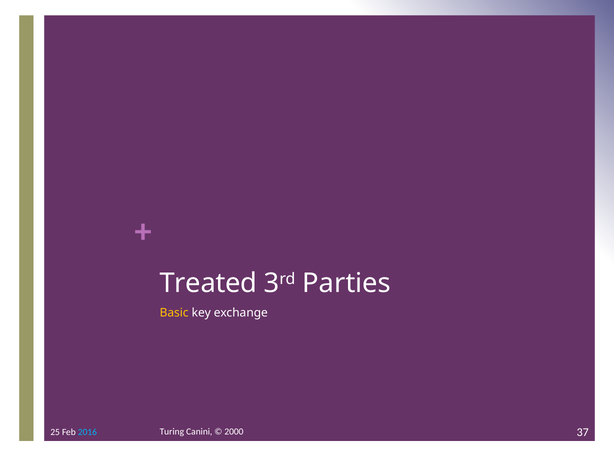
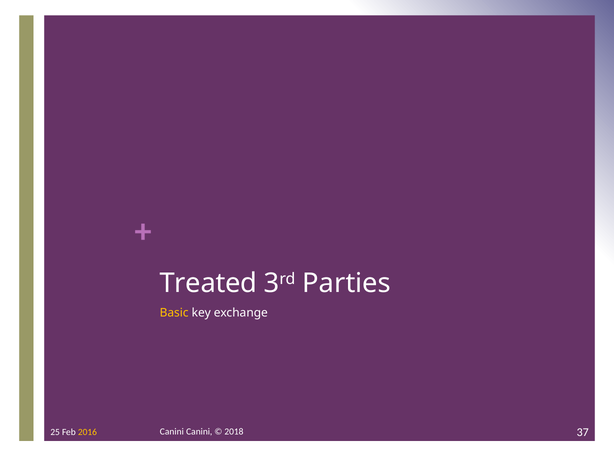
Turing: Turing -> Canini (172, 432)
2000: 2000 -> 2018 (234, 432)
2016 colour: light blue -> yellow (87, 432)
